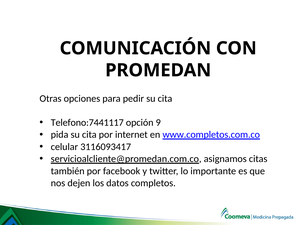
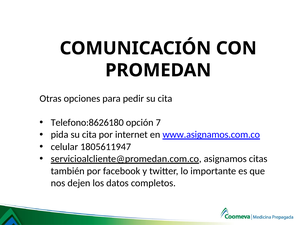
Telefono:7441117: Telefono:7441117 -> Telefono:8626180 (87, 123)
9: 9 -> 7 (158, 123)
www.completos.com.co: www.completos.com.co -> www.asignamos.com.co (211, 135)
3116093417: 3116093417 -> 1805611947 (106, 147)
